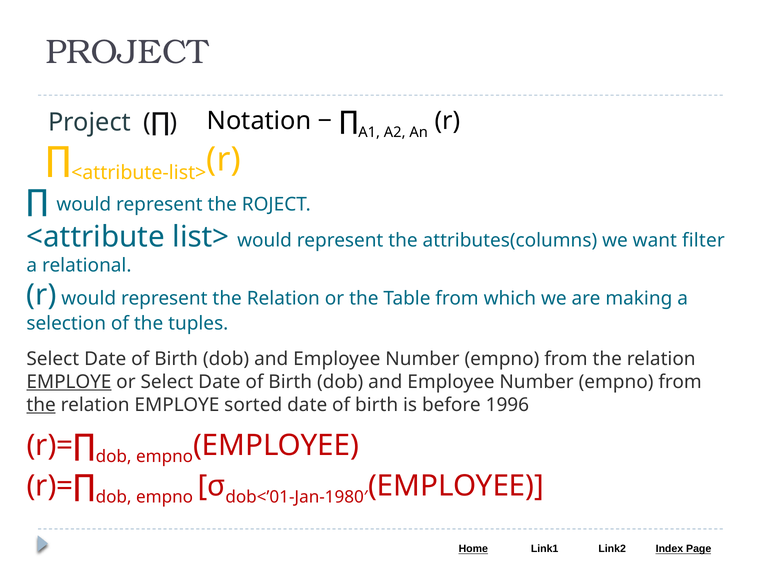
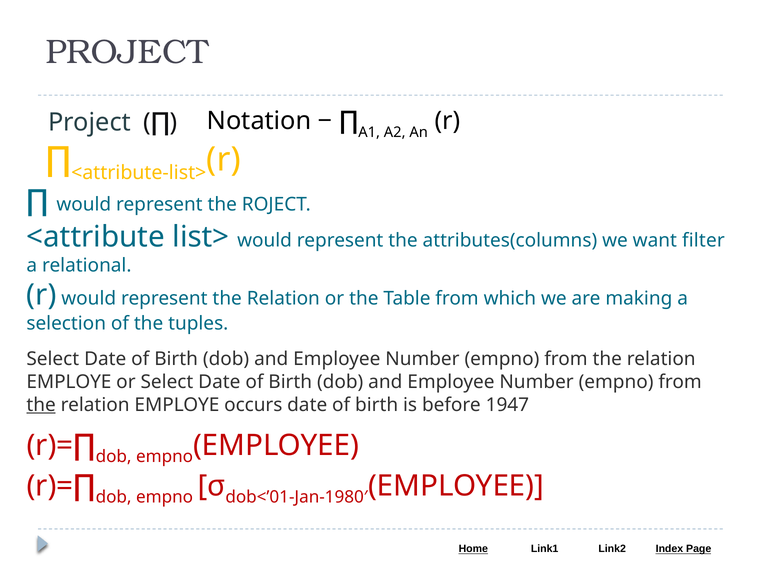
EMPLOYE underline: present -> none (69, 382)
sorted: sorted -> occurs (253, 405)
1996: 1996 -> 1947 (507, 405)
